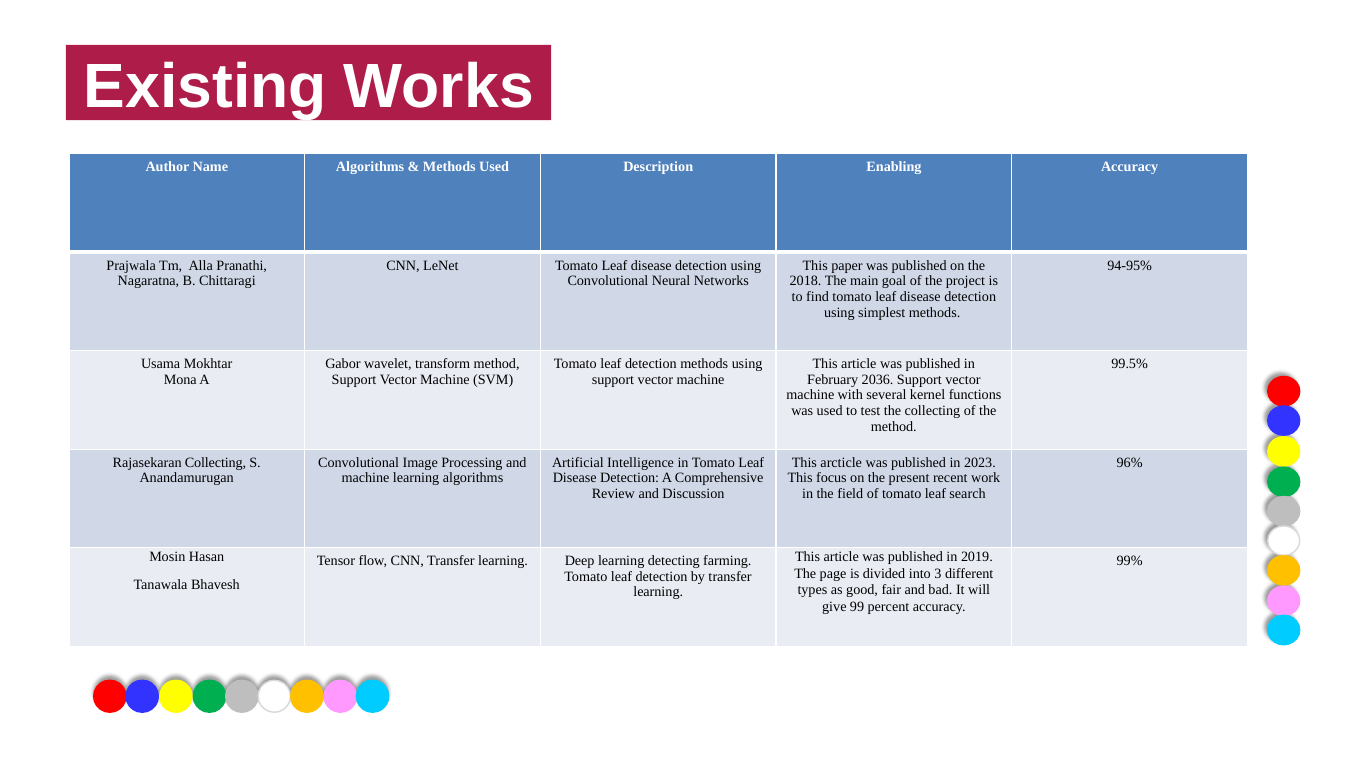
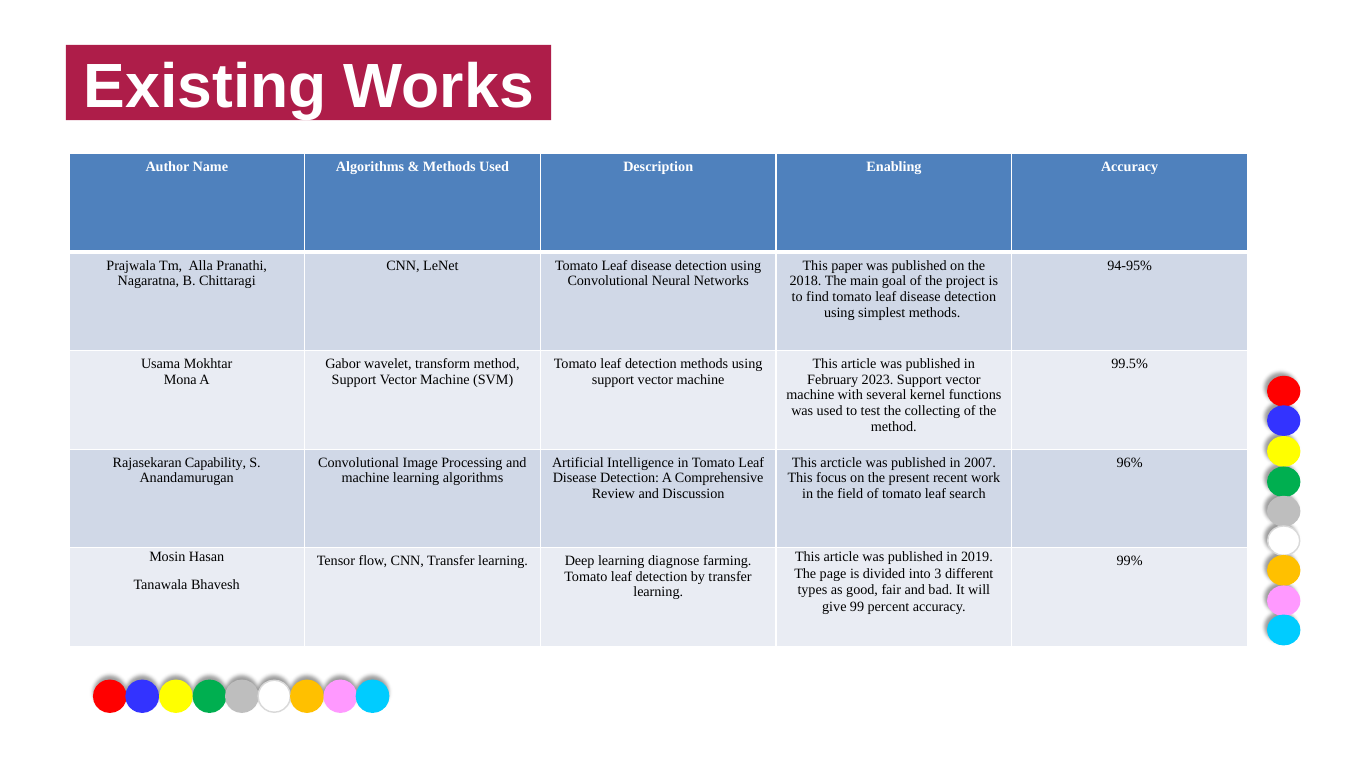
2036: 2036 -> 2023 (878, 379)
Rajasekaran Collecting: Collecting -> Capability (215, 462)
2023: 2023 -> 2007 (980, 462)
detecting: detecting -> diagnose (674, 561)
